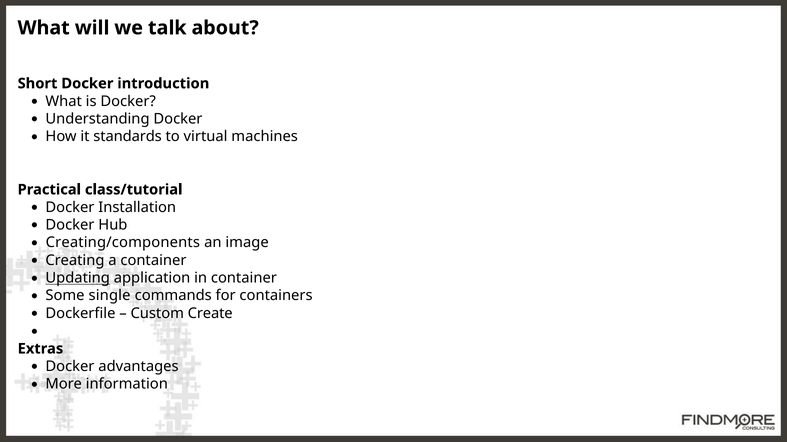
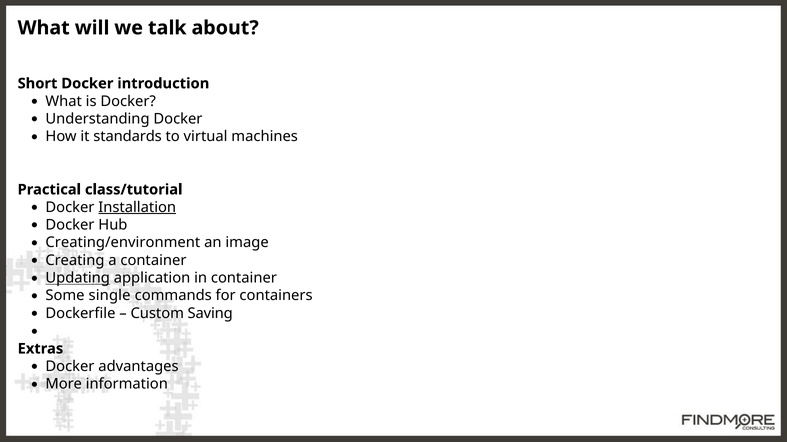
Installation underline: none -> present (137, 208)
Creating/components: Creating/components -> Creating/environment (123, 243)
Create: Create -> Saving (210, 314)
